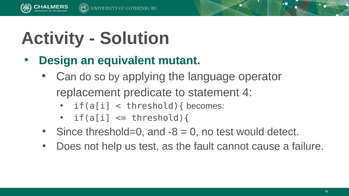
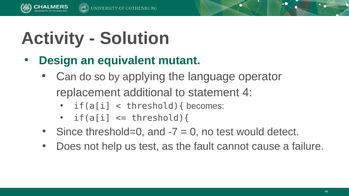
predicate: predicate -> additional (148, 93)
-8: -8 -> -7 (173, 132)
